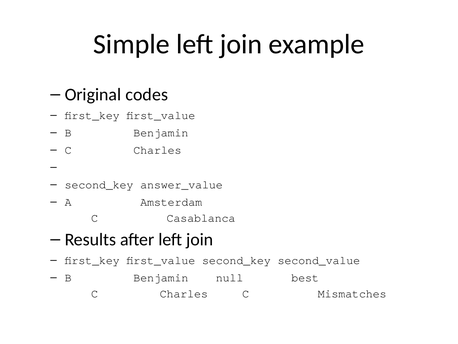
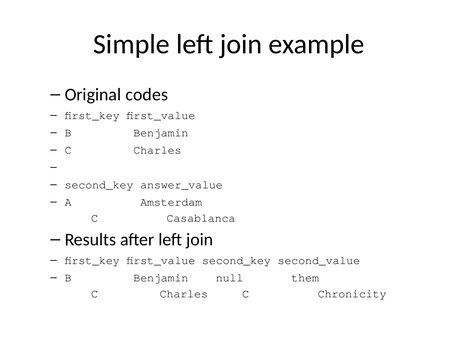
best: best -> them (305, 277)
Mismatches: Mismatches -> Chronicity (352, 293)
